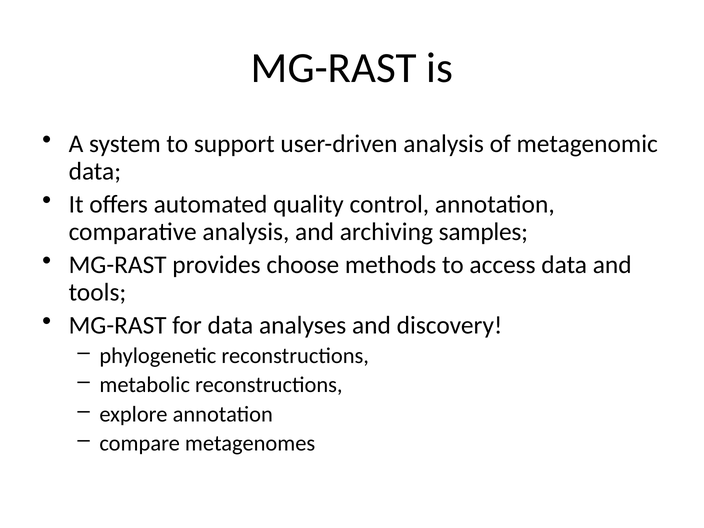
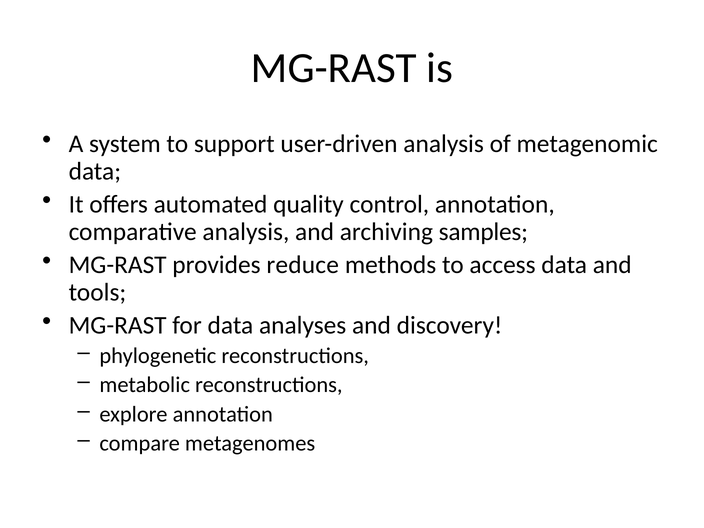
choose: choose -> reduce (303, 265)
